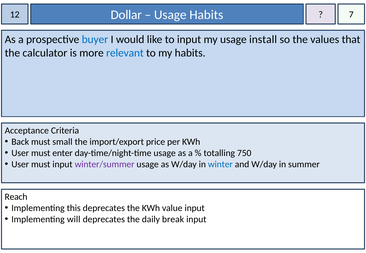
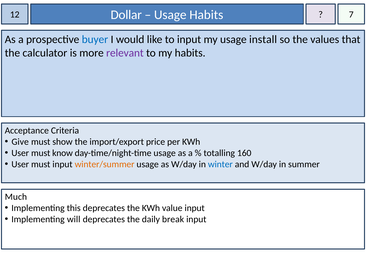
relevant colour: blue -> purple (125, 53)
Back: Back -> Give (20, 142)
small: small -> show (62, 142)
enter: enter -> know (63, 153)
750: 750 -> 160 (244, 153)
winter/summer colour: purple -> orange (105, 165)
Reach: Reach -> Much (16, 197)
